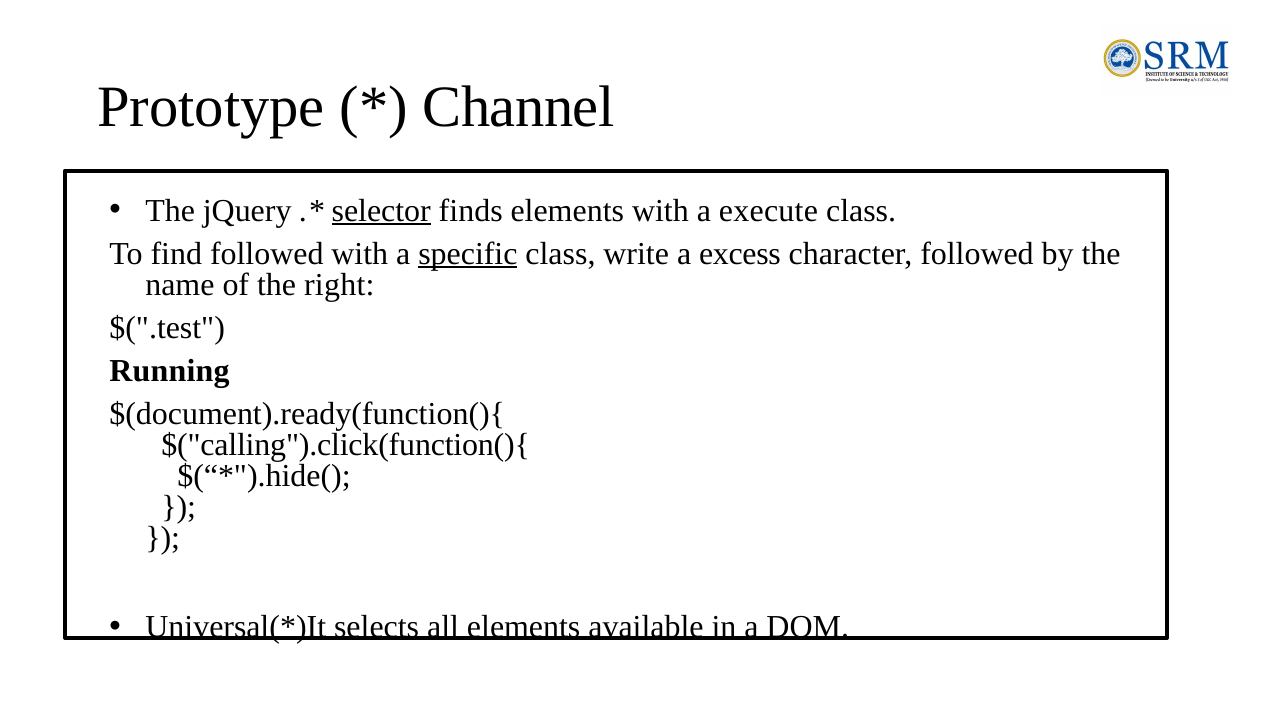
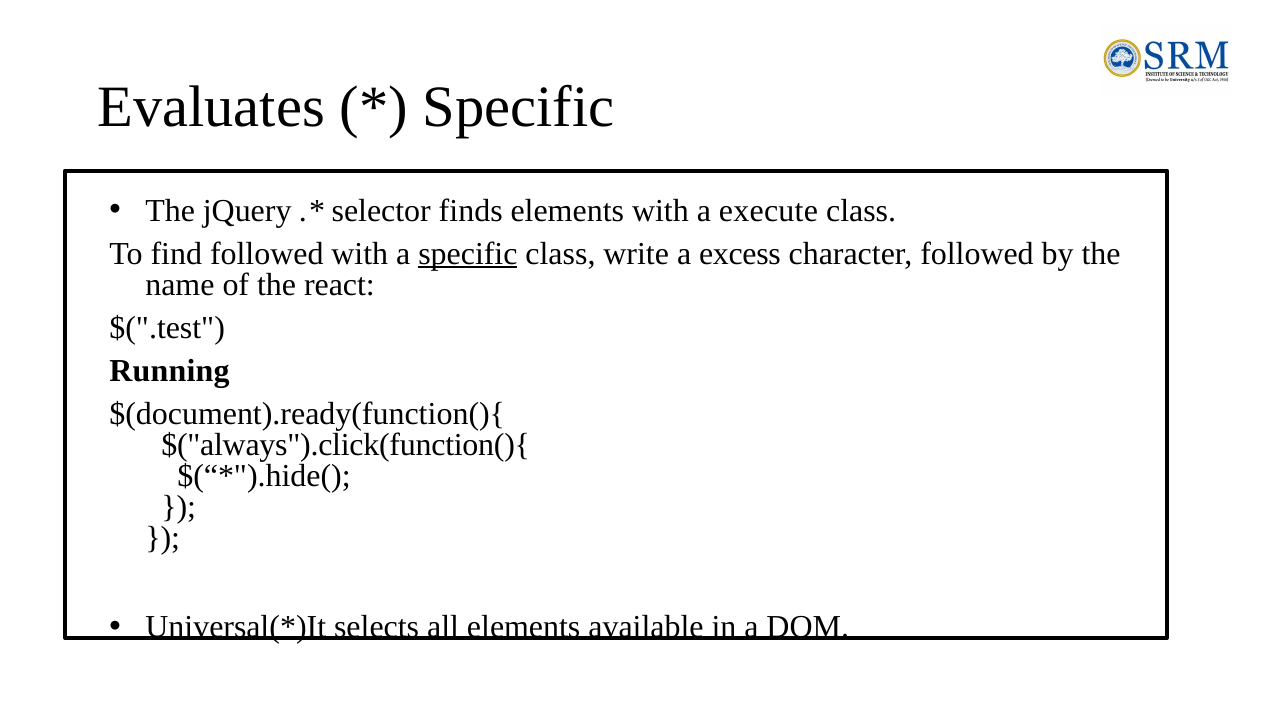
Prototype: Prototype -> Evaluates (211, 107)
Channel: Channel -> Specific (518, 107)
selector underline: present -> none (381, 210)
right: right -> react (339, 285)
$("calling").click(function(){: $("calling").click(function(){ -> $("always").click(function(){ (346, 445)
